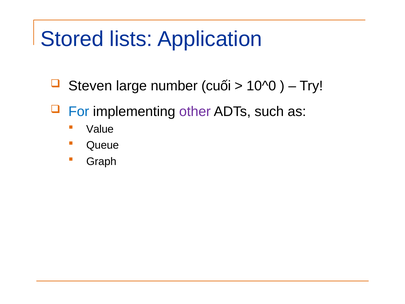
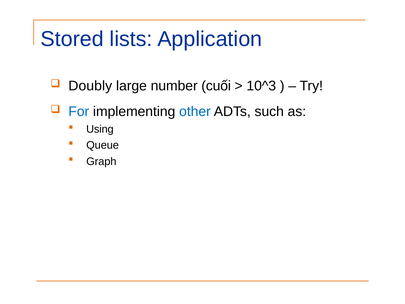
Steven: Steven -> Doubly (90, 86)
10^0: 10^0 -> 10^3 (261, 86)
other colour: purple -> blue (195, 111)
Value: Value -> Using (100, 129)
